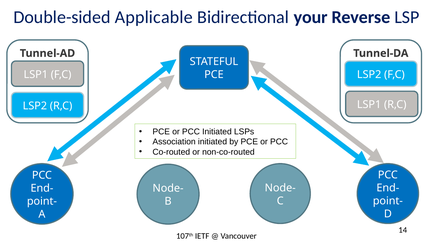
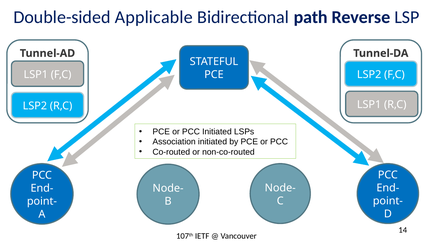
your: your -> path (311, 17)
